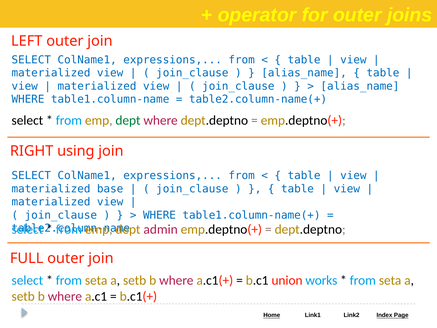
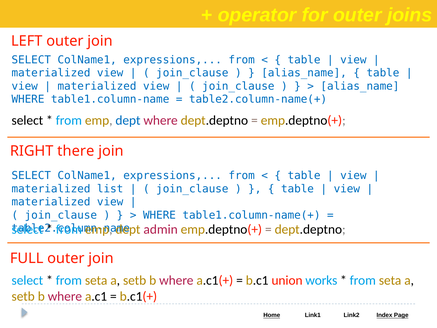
dept colour: green -> blue (128, 120)
using: using -> there (76, 151)
base: base -> list (110, 189)
